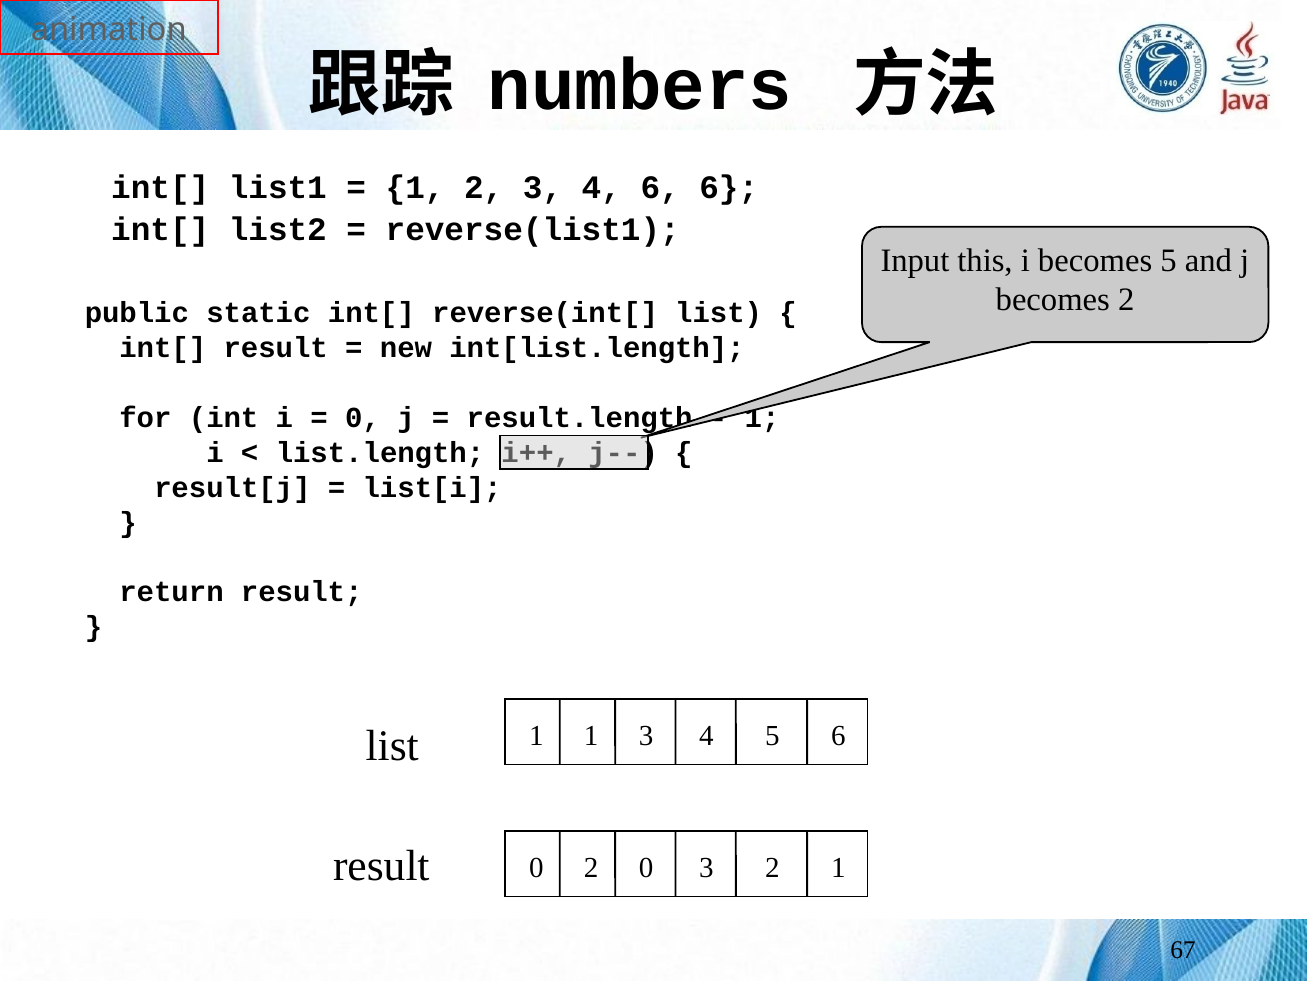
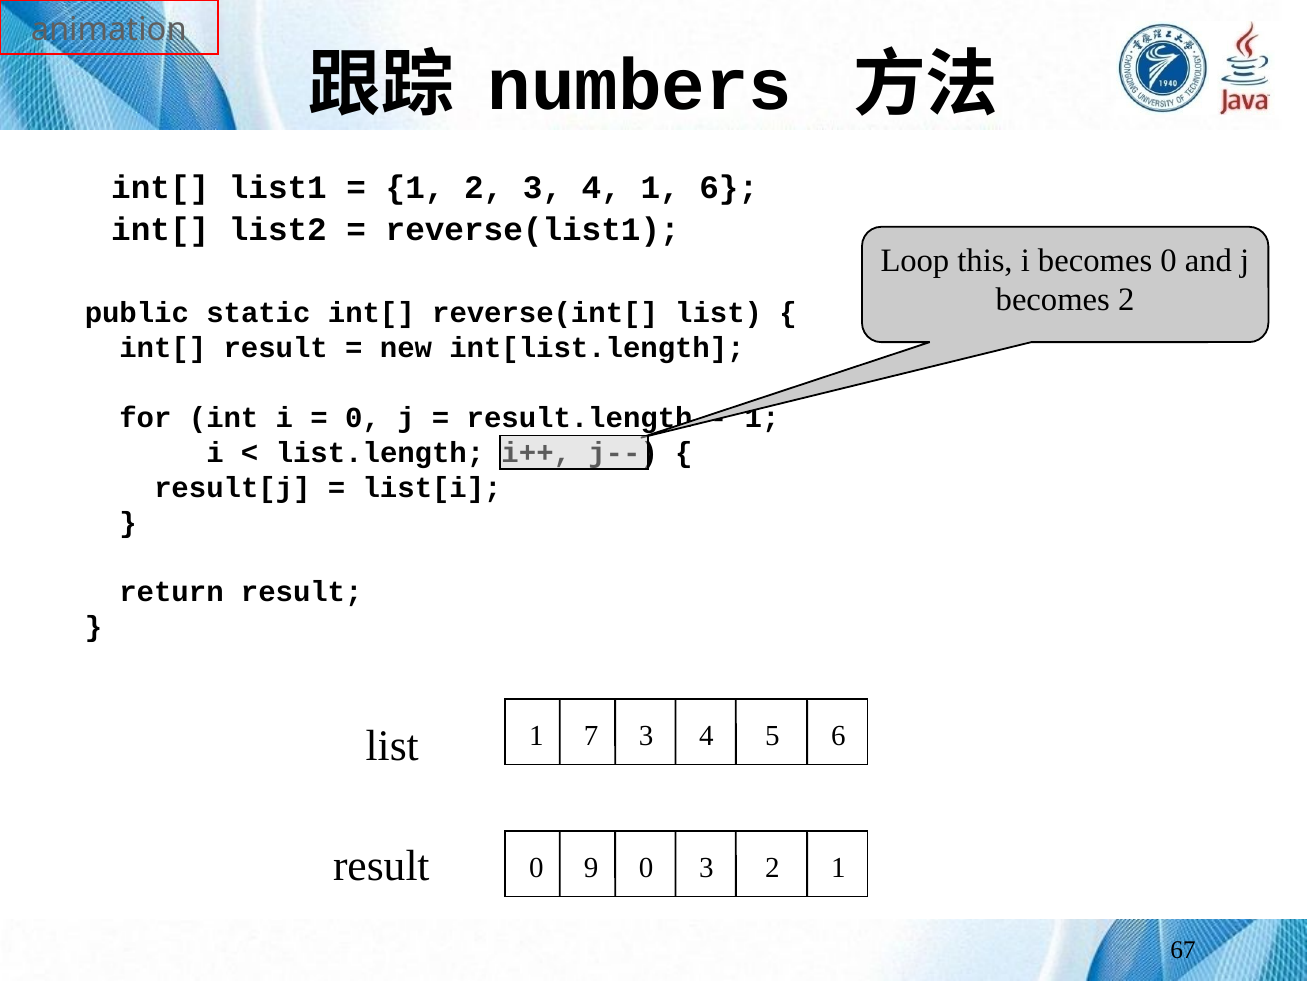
4 6: 6 -> 1 (660, 187)
Input: Input -> Loop (915, 261)
becomes 5: 5 -> 0 (1169, 261)
1 1: 1 -> 7 (591, 736)
0 2: 2 -> 9 (591, 868)
